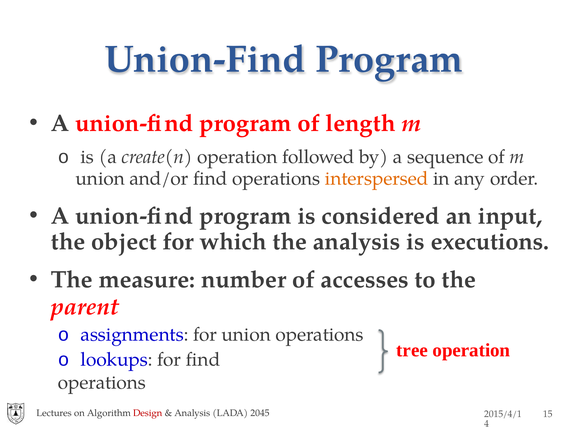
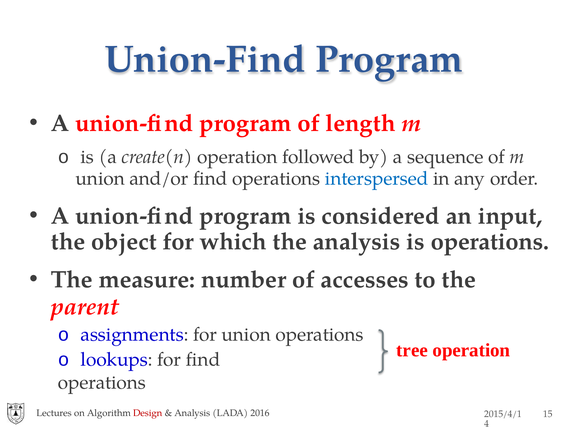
interspersed colour: orange -> blue (377, 179)
is executions: executions -> operations (490, 241)
2045: 2045 -> 2016 (260, 413)
